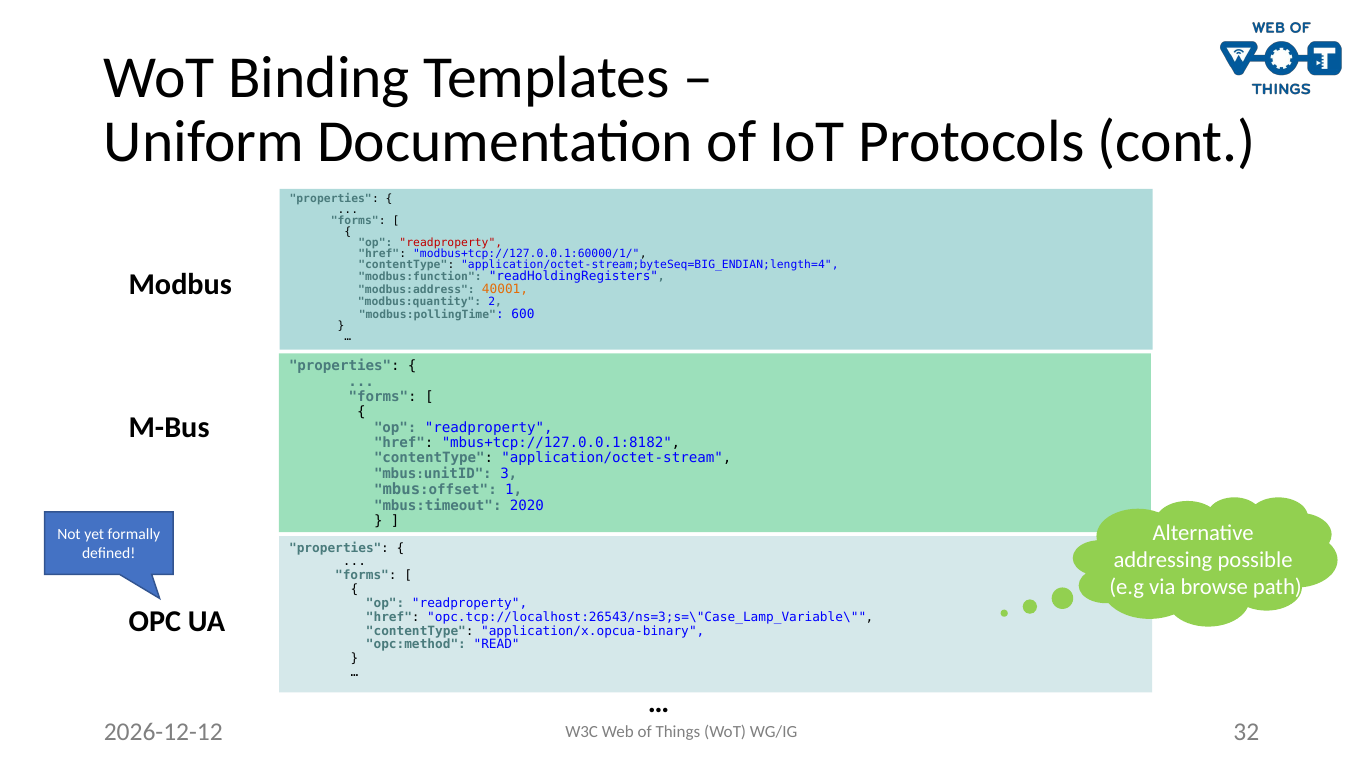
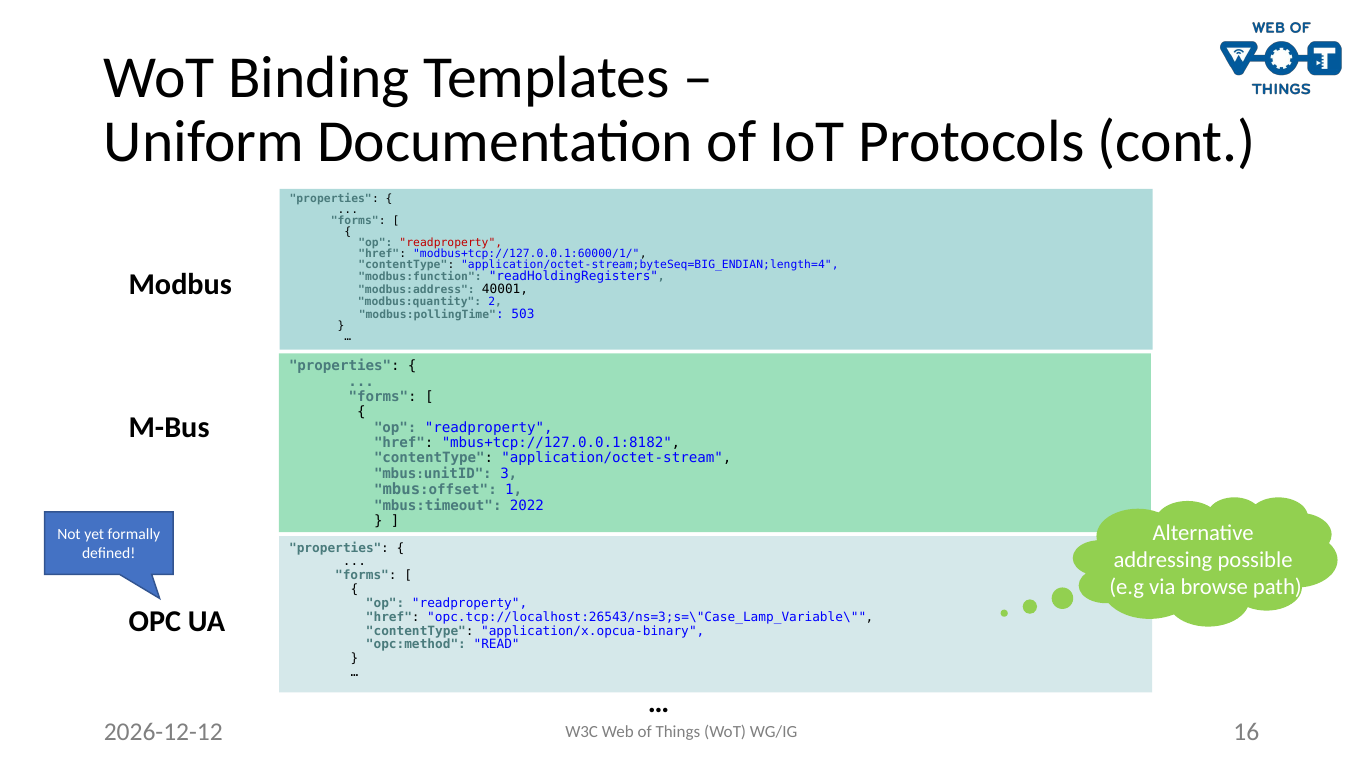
40001 colour: orange -> black (505, 289)
600: 600 -> 503 (523, 314)
2020: 2020 -> 2022 (527, 506)
32: 32 -> 16 (1246, 733)
